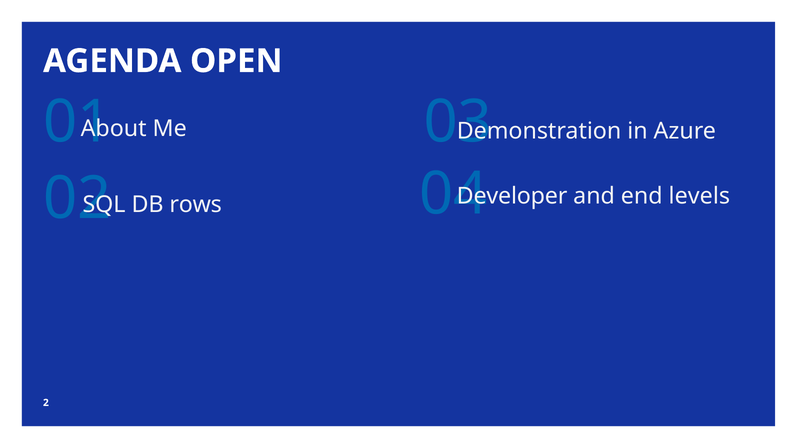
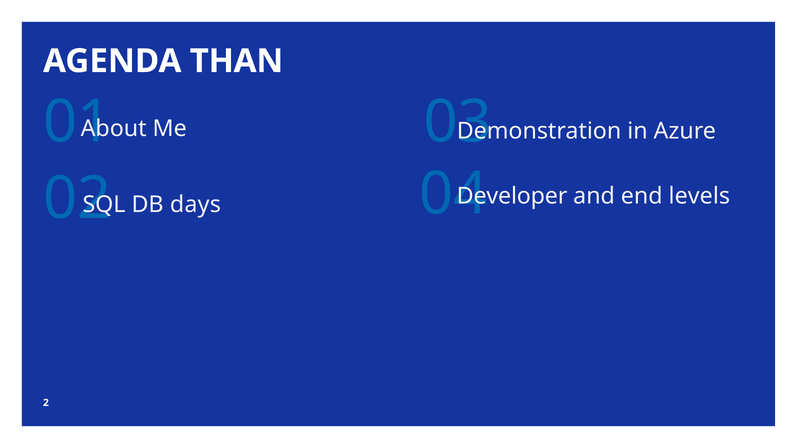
OPEN: OPEN -> THAN (236, 61)
rows: rows -> days (195, 205)
